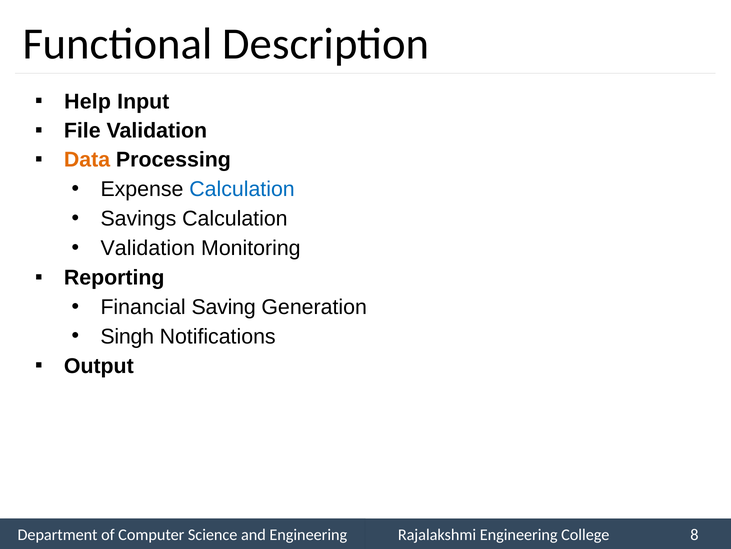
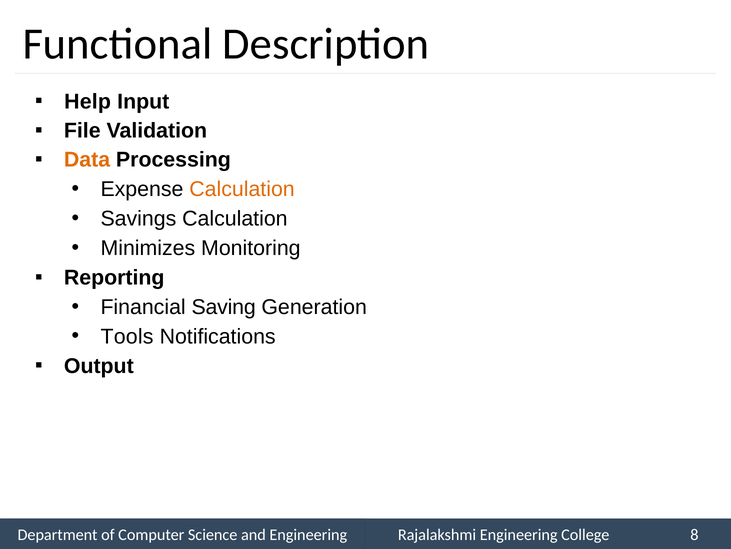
Calculation colour: blue -> orange (242, 189)
Validation: Validation -> Minimizes (148, 248)
Singh: Singh -> Tools (127, 336)
